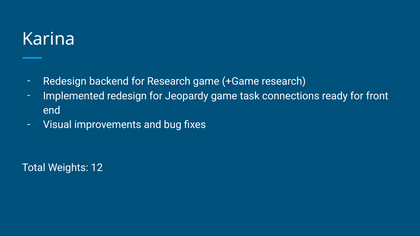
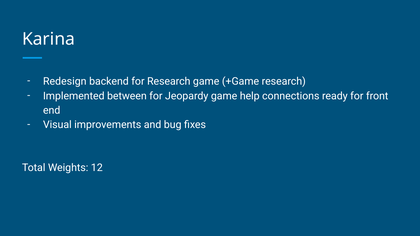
Implemented redesign: redesign -> between (127, 96)
task: task -> help (250, 96)
